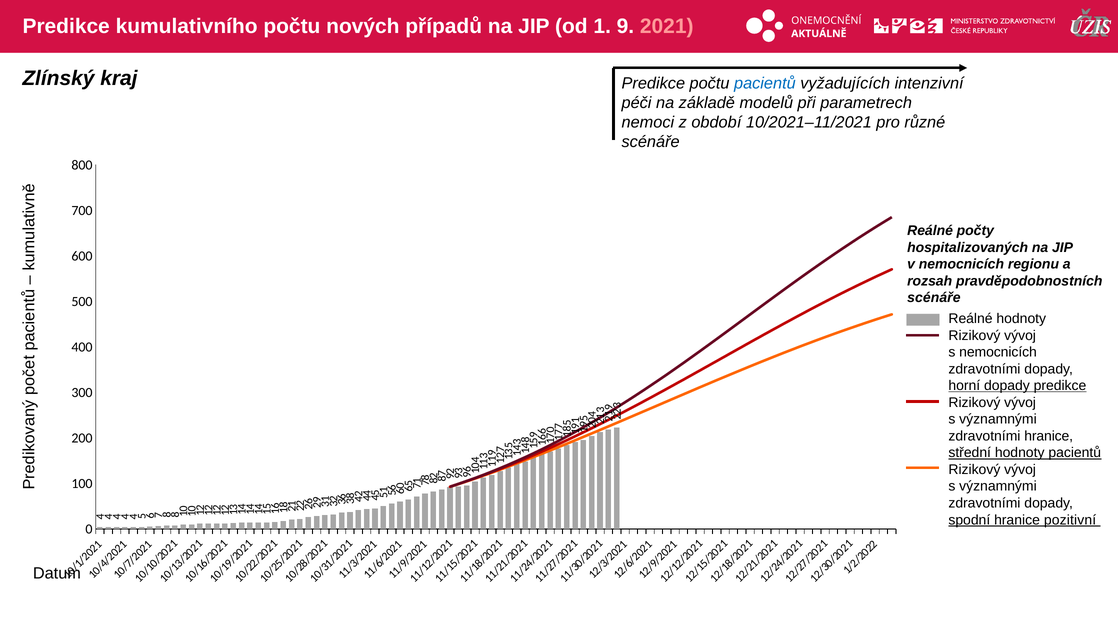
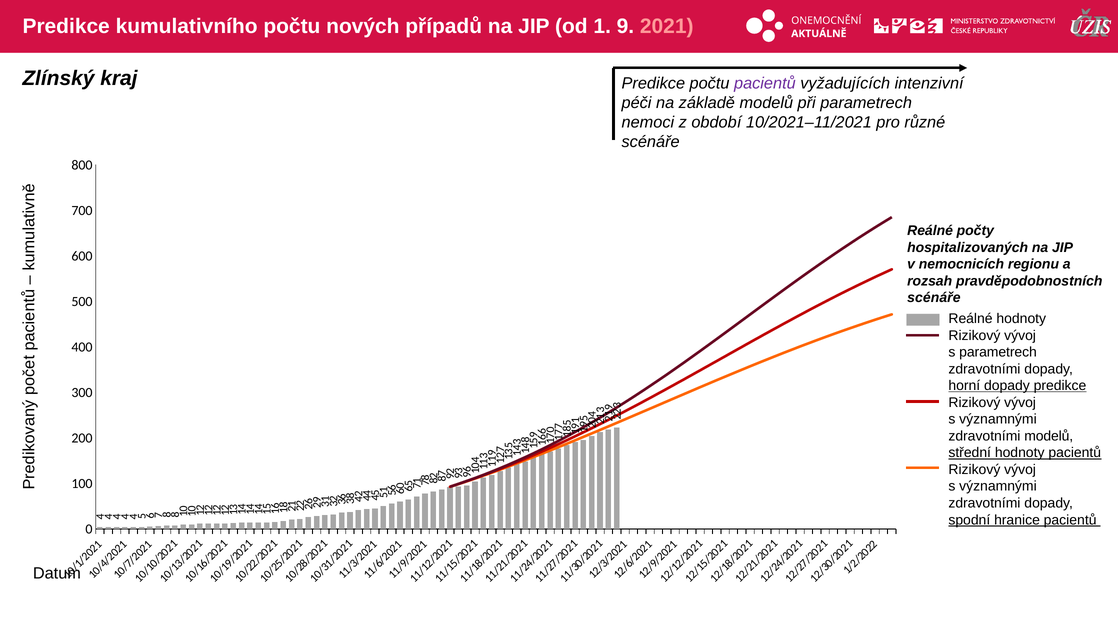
pacientů colour: blue -> purple (765, 83)
s nemocnicích: nemocnicích -> parametrech (998, 352)
zdravotními hranice: hranice -> modelů (1049, 436)
hranice pozitivní: pozitivní -> pacientů (1070, 520)
